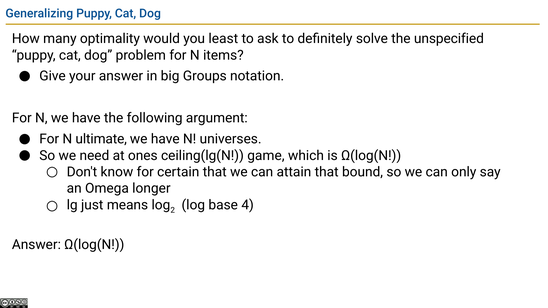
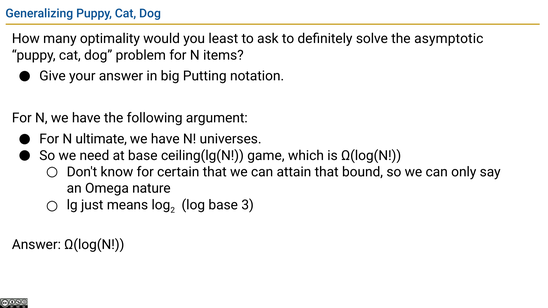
unspecified: unspecified -> asymptotic (449, 39)
Groups: Groups -> Putting (205, 76)
at ones: ones -> base (143, 156)
longer: longer -> nature (151, 189)
4: 4 -> 3 (248, 205)
